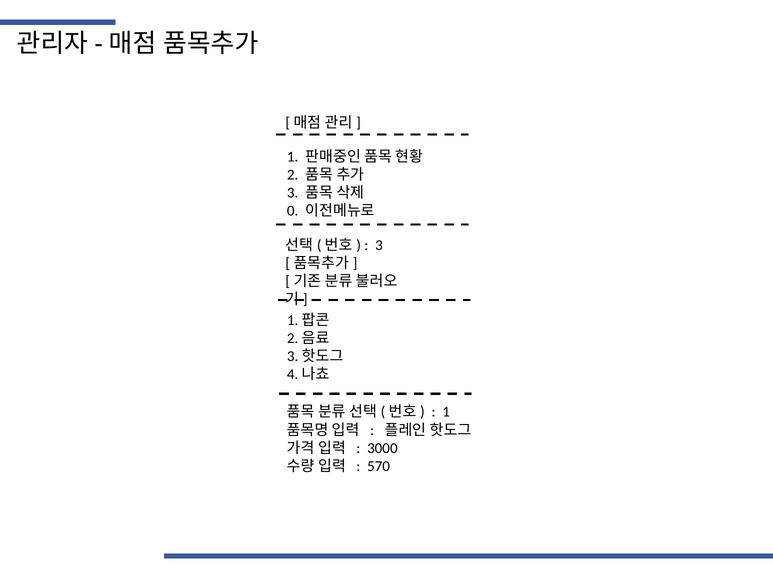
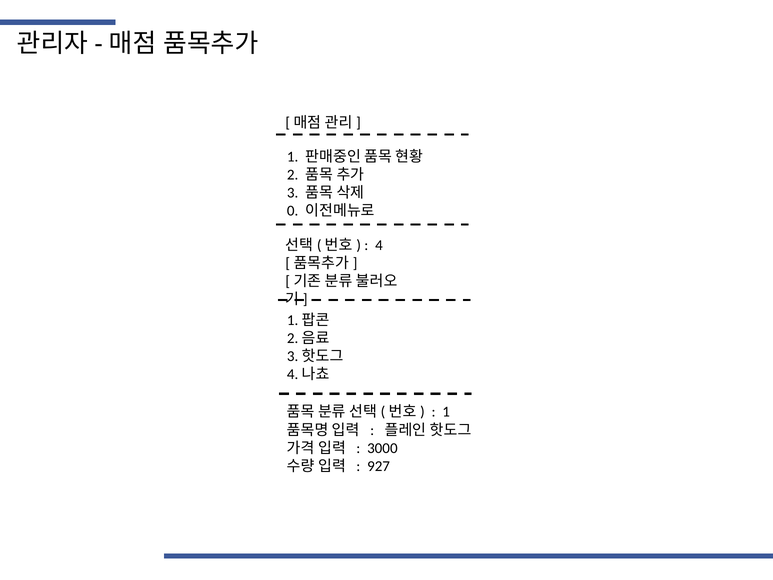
3: 3 -> 4 (379, 245)
570: 570 -> 927 (379, 466)
